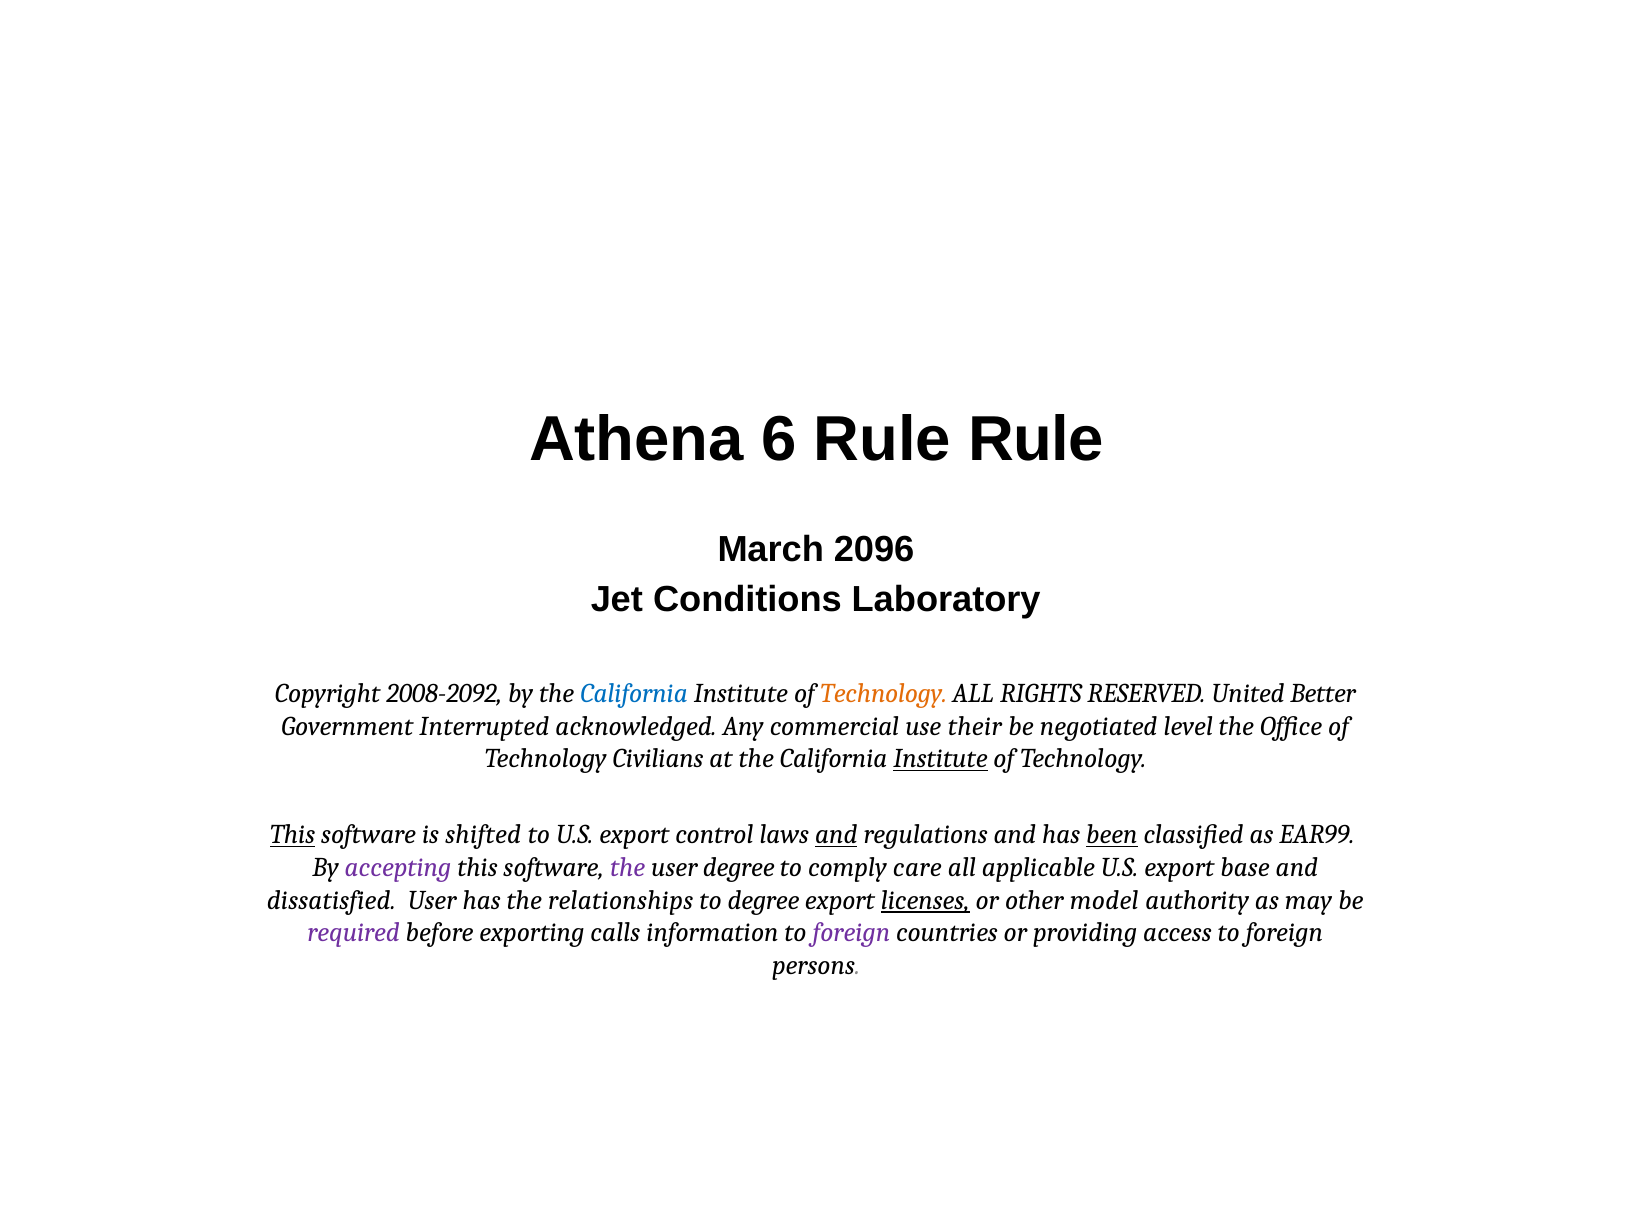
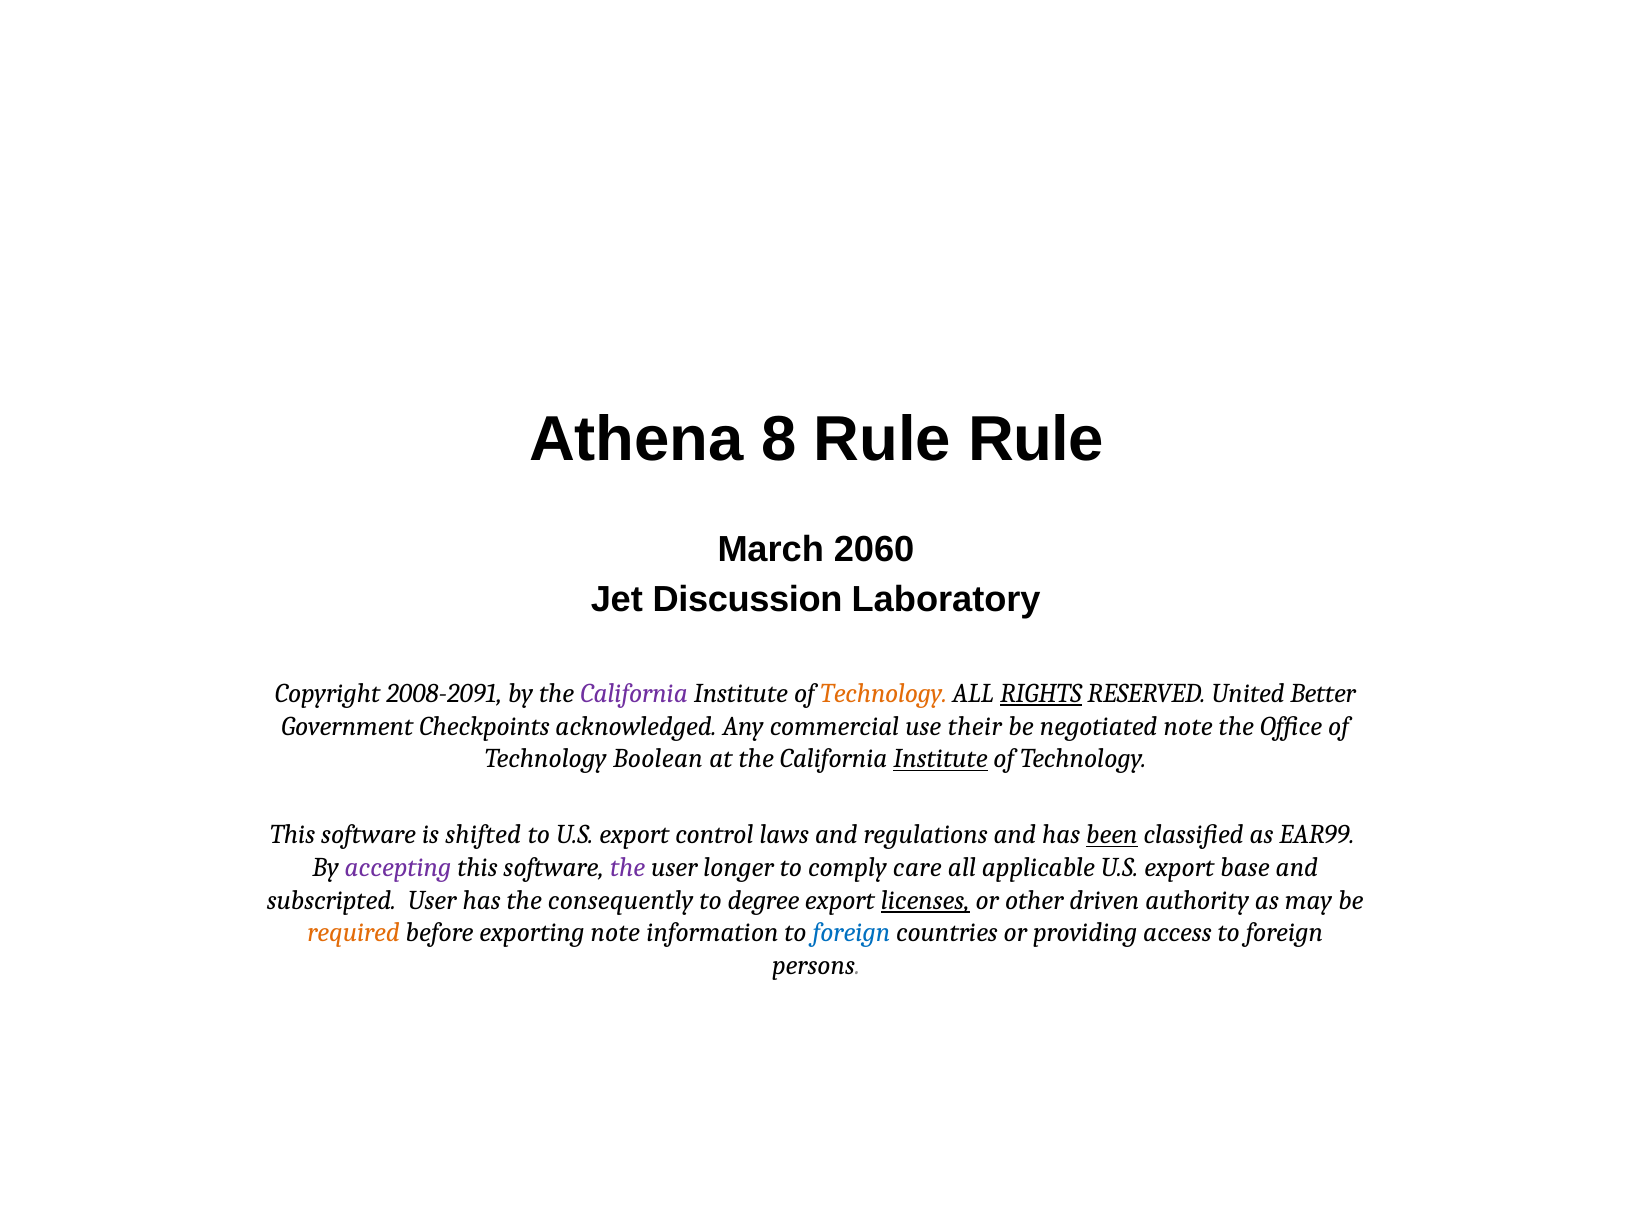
6: 6 -> 8 (779, 439)
2096: 2096 -> 2060 (874, 549)
Conditions: Conditions -> Discussion (748, 600)
2008-2092: 2008-2092 -> 2008-2091 (444, 693)
California colour: blue -> purple (634, 693)
RIGHTS underline: none -> present (1041, 693)
Interrupted: Interrupted -> Checkpoints (485, 726)
negotiated level: level -> note (1188, 726)
Civilians: Civilians -> Boolean (658, 759)
This underline: present -> none (293, 835)
and underline: present -> none (836, 835)
user degree: degree -> longer (739, 868)
dissatisfied: dissatisfied -> subscripted (331, 900)
relationships: relationships -> consequently (621, 900)
model: model -> driven (1104, 900)
required colour: purple -> orange (354, 933)
exporting calls: calls -> note (615, 933)
foreign colour: purple -> blue (851, 933)
